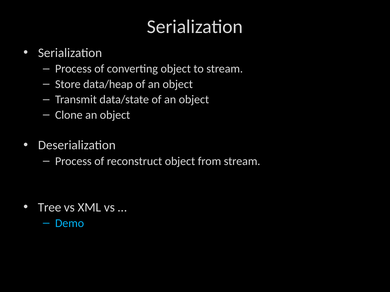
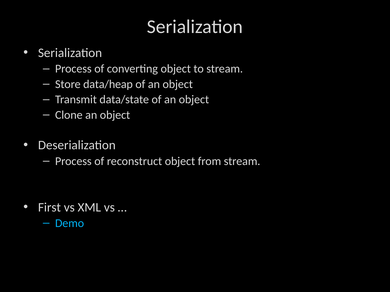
Tree: Tree -> First (49, 208)
